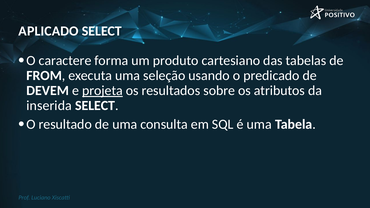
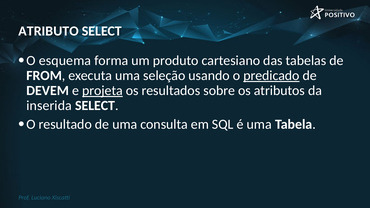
APLICADO: APLICADO -> ATRIBUTO (49, 31)
caractere: caractere -> esquema (65, 61)
predicado underline: none -> present (271, 76)
